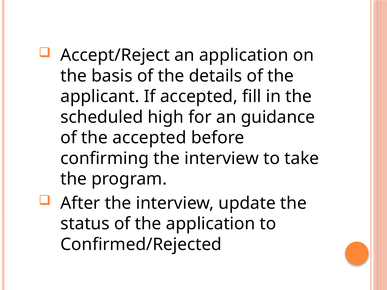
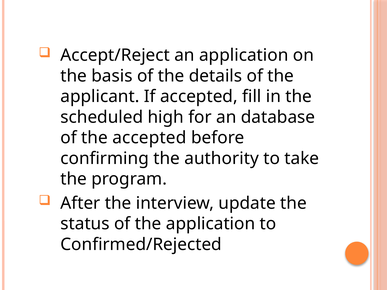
guidance: guidance -> database (278, 117)
confirming the interview: interview -> authority (222, 159)
